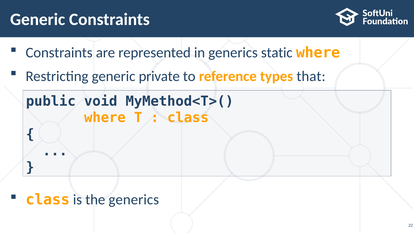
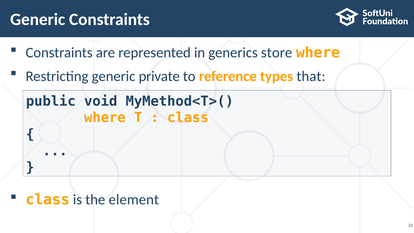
static: static -> store (277, 53)
the generics: generics -> element (134, 199)
